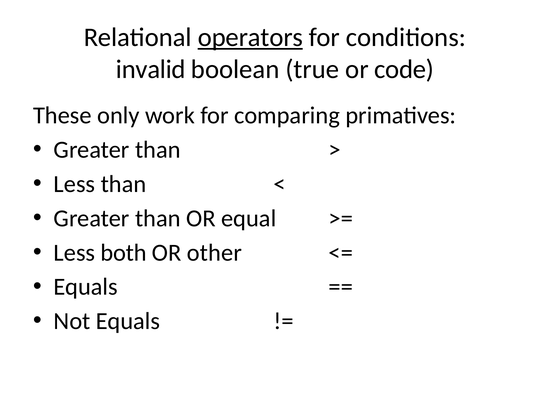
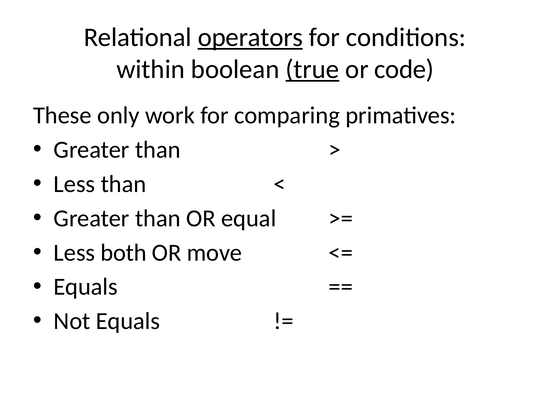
invalid: invalid -> within (151, 69)
true underline: none -> present (312, 69)
other: other -> move (214, 252)
